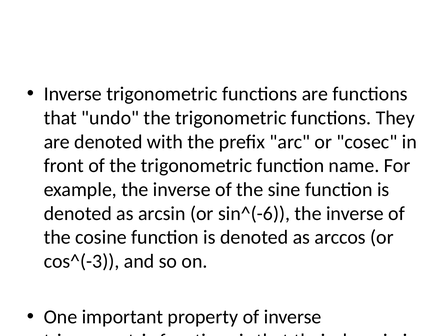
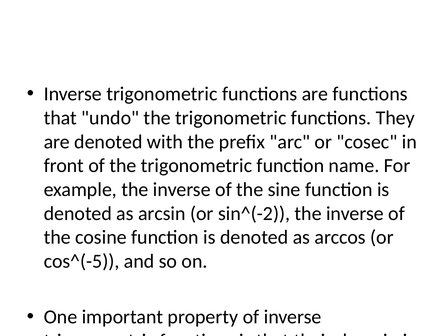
sin^(-6: sin^(-6 -> sin^(-2 (254, 213)
cos^(-3: cos^(-3 -> cos^(-5 (82, 261)
